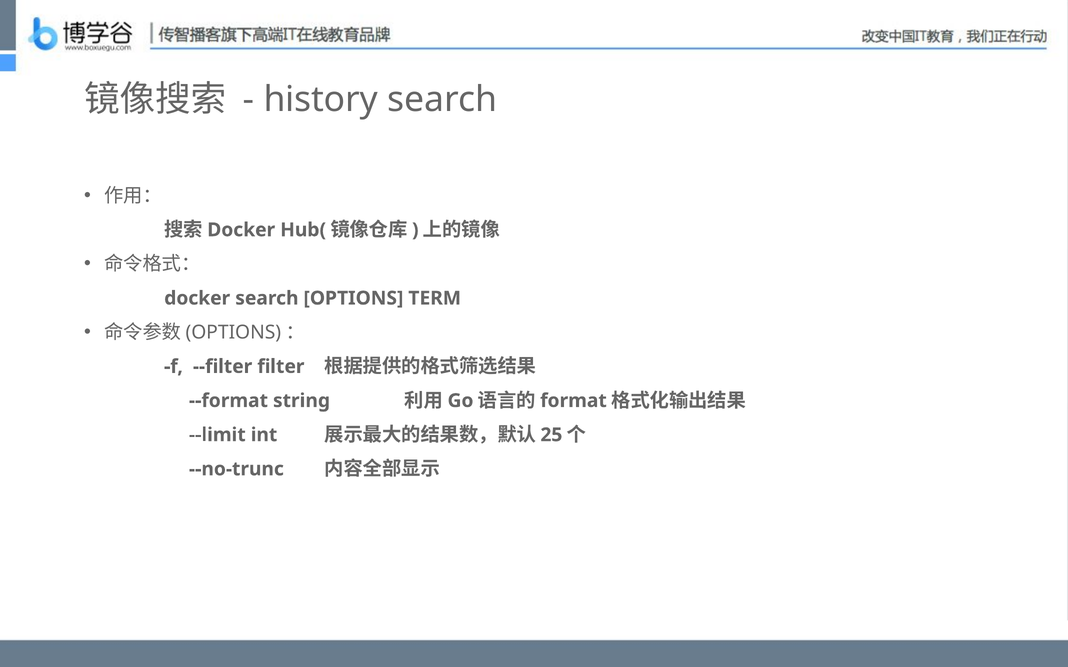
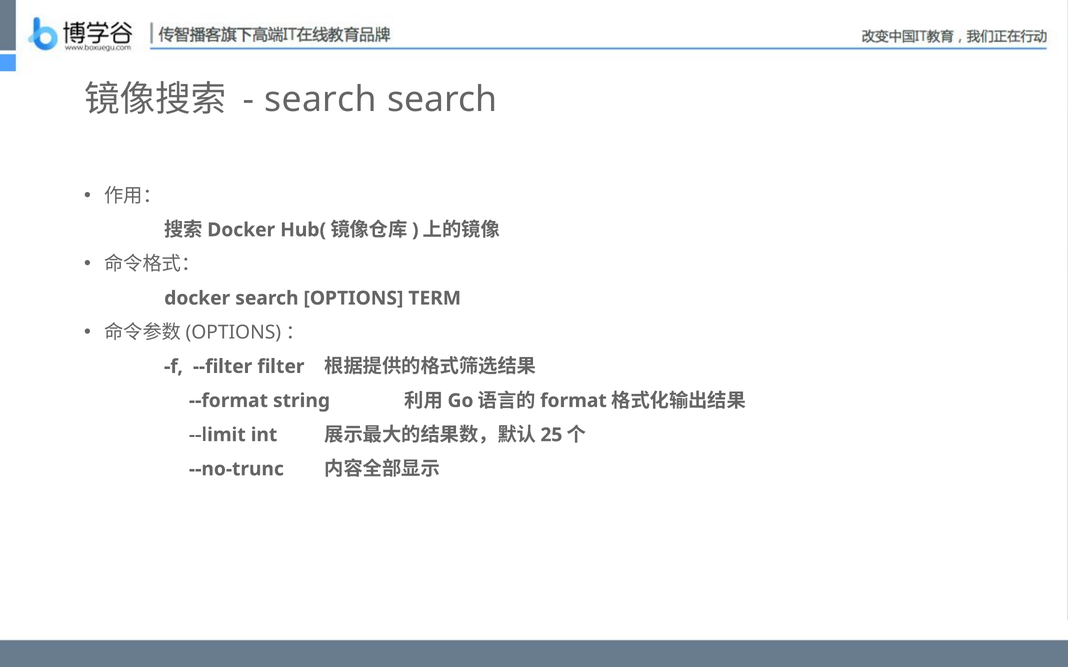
history: history -> search (321, 100)
